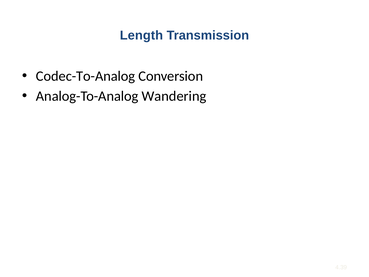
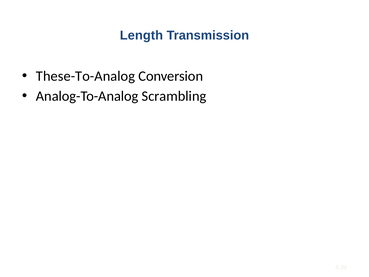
Codec-To-Analog: Codec-To-Analog -> These-To-Analog (86, 76)
Wandering: Wandering -> Scrambling (174, 96)
